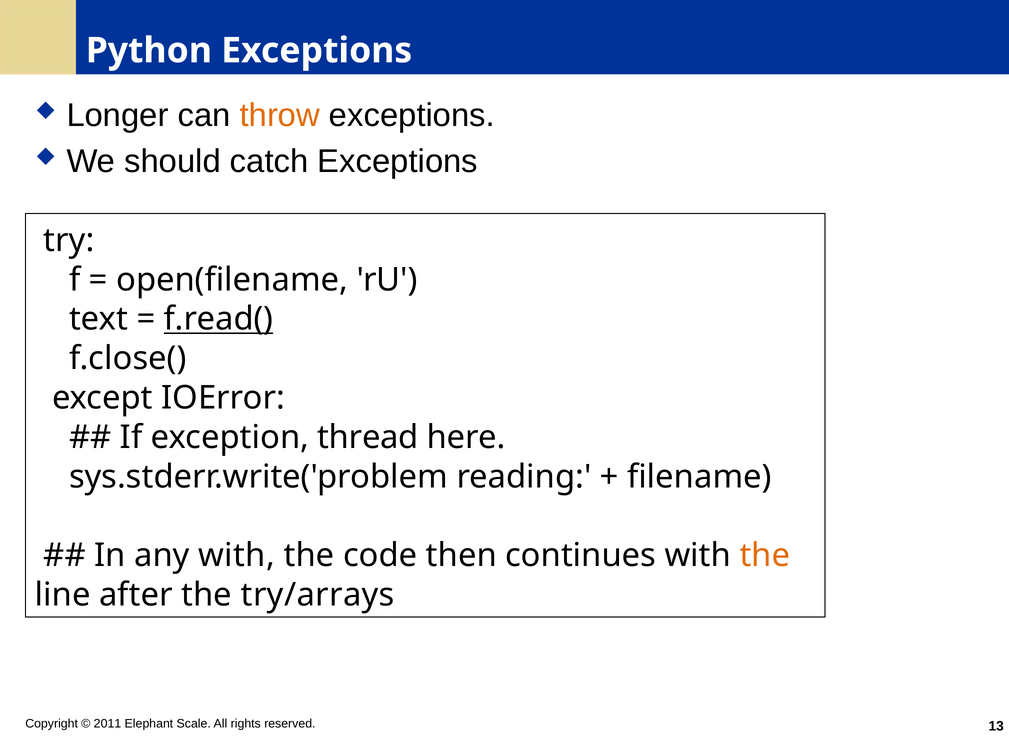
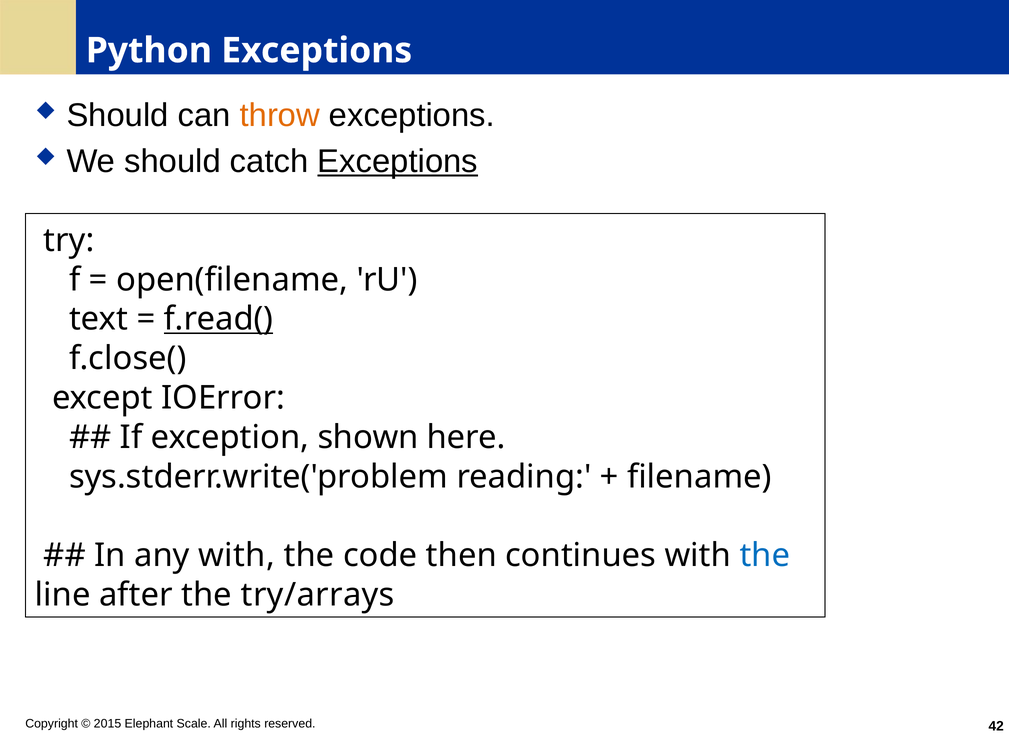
Longer: Longer -> Should (118, 115)
Exceptions underline: none -> present (398, 161)
thread: thread -> shown (368, 437)
the colour: orange -> blue (765, 555)
2011: 2011 -> 2015 (108, 723)
13: 13 -> 42 (996, 725)
